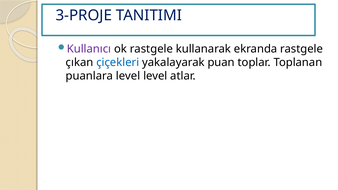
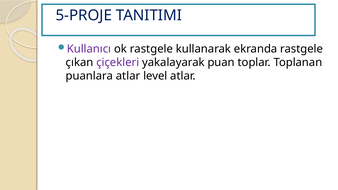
3-PROJE: 3-PROJE -> 5-PROJE (84, 15)
çiçekleri colour: blue -> purple (118, 63)
puanlara level: level -> atlar (128, 76)
